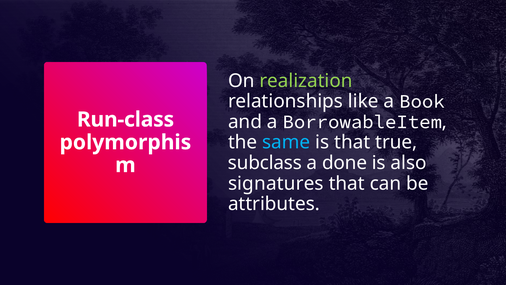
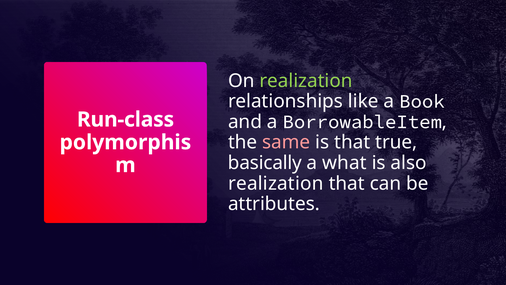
same colour: light blue -> pink (286, 142)
subclass: subclass -> basically (265, 163)
done: done -> what (344, 163)
signatures: signatures -> realization (276, 183)
